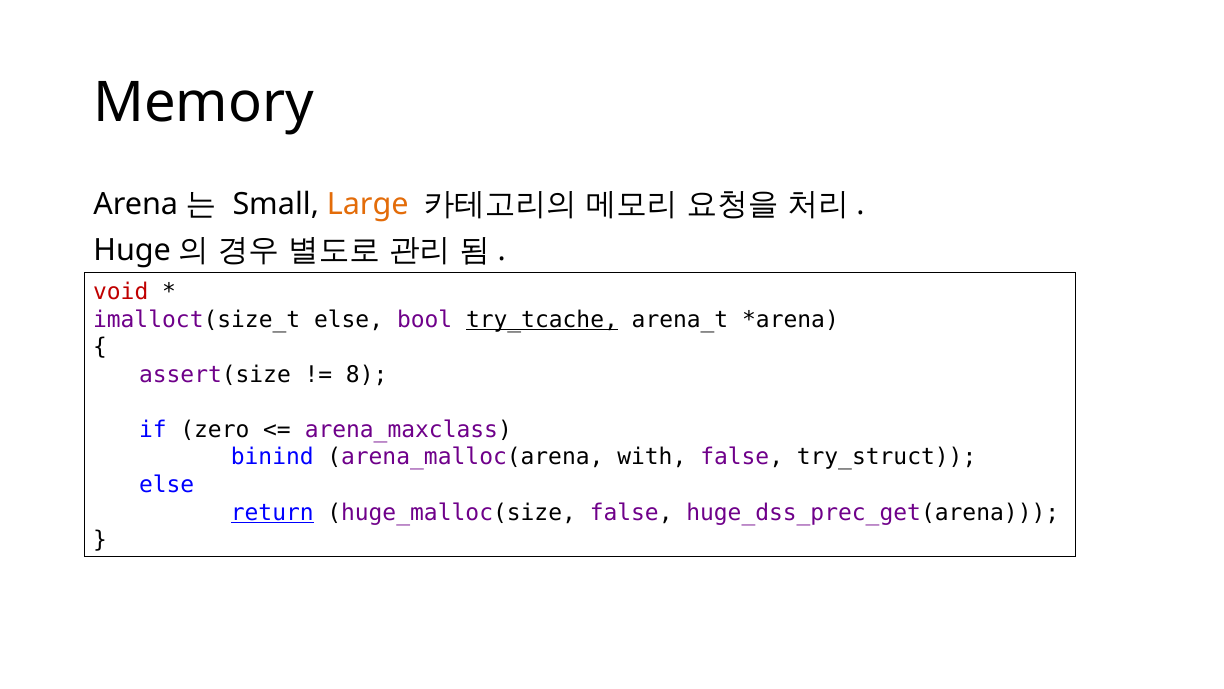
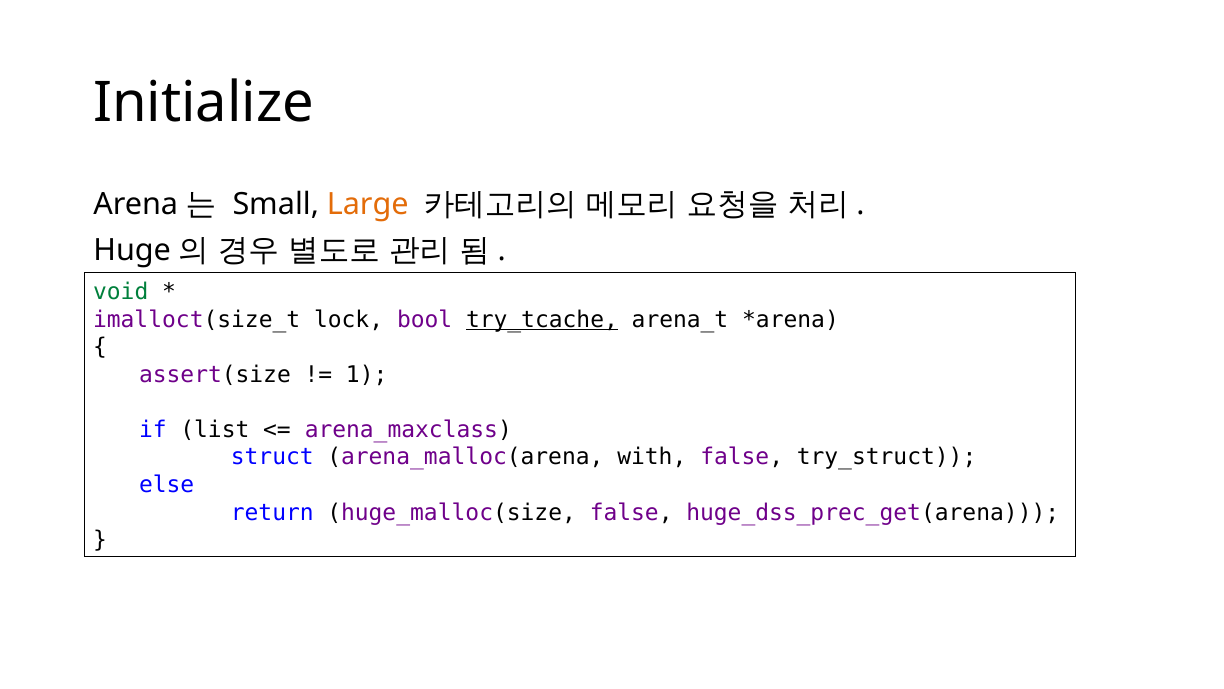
Memory: Memory -> Initialize (204, 103)
void colour: red -> green (121, 292)
imalloct(size_t else: else -> lock (349, 319)
8: 8 -> 1 (367, 374)
zero: zero -> list (215, 429)
binind: binind -> struct (272, 457)
return underline: present -> none (272, 512)
